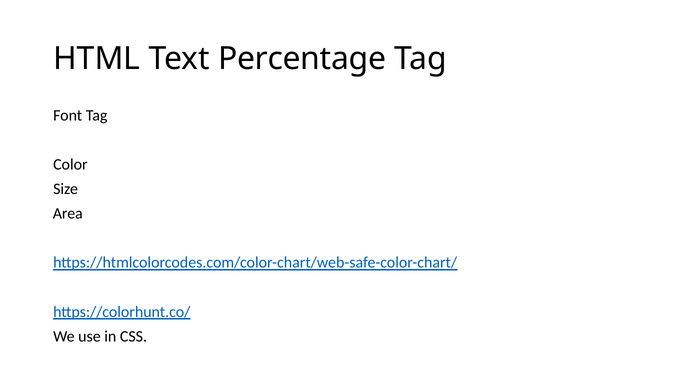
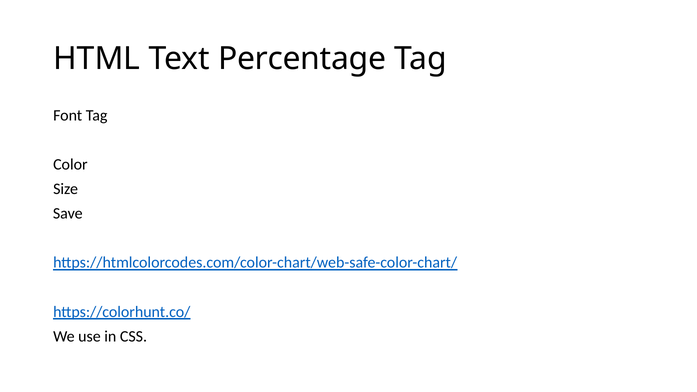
Area: Area -> Save (68, 214)
